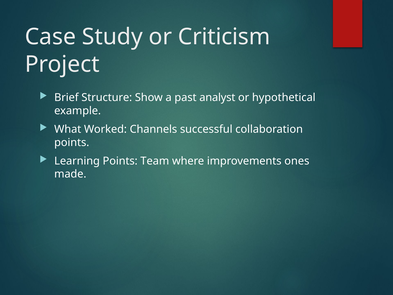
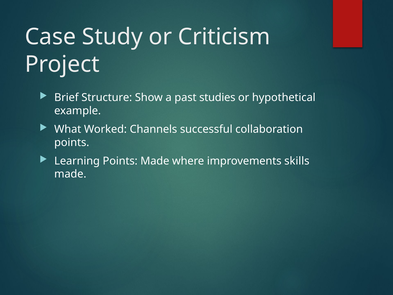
analyst: analyst -> studies (217, 98)
Points Team: Team -> Made (155, 161)
ones: ones -> skills (297, 161)
